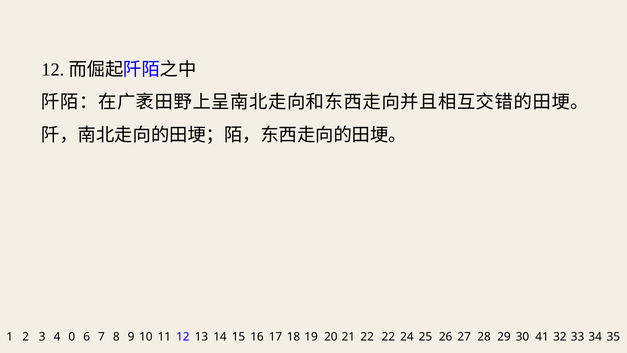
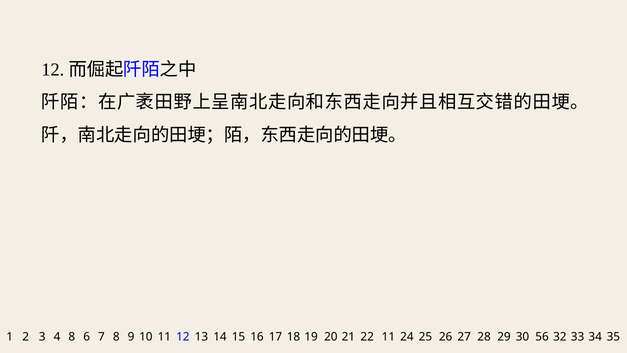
4 0: 0 -> 8 (72, 336)
20 22: 22 -> 11 (388, 336)
41: 41 -> 56 (542, 336)
